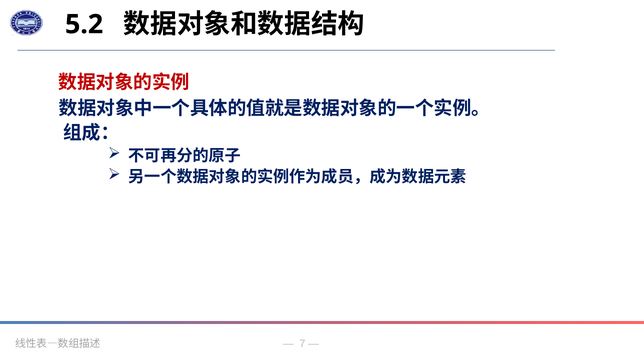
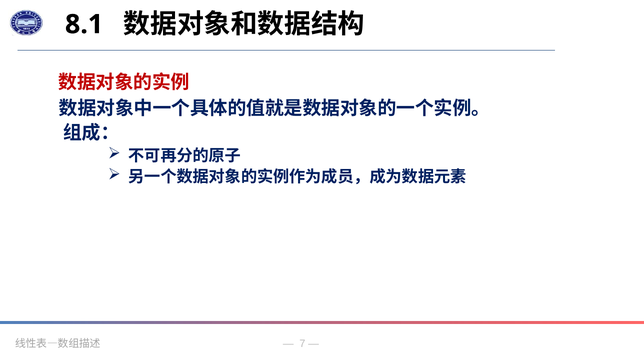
5.2: 5.2 -> 8.1 (84, 24)
